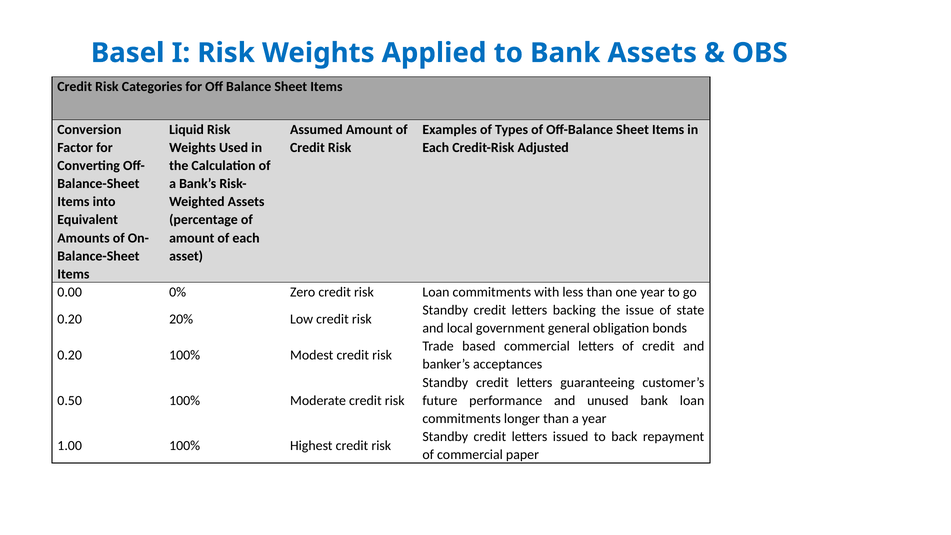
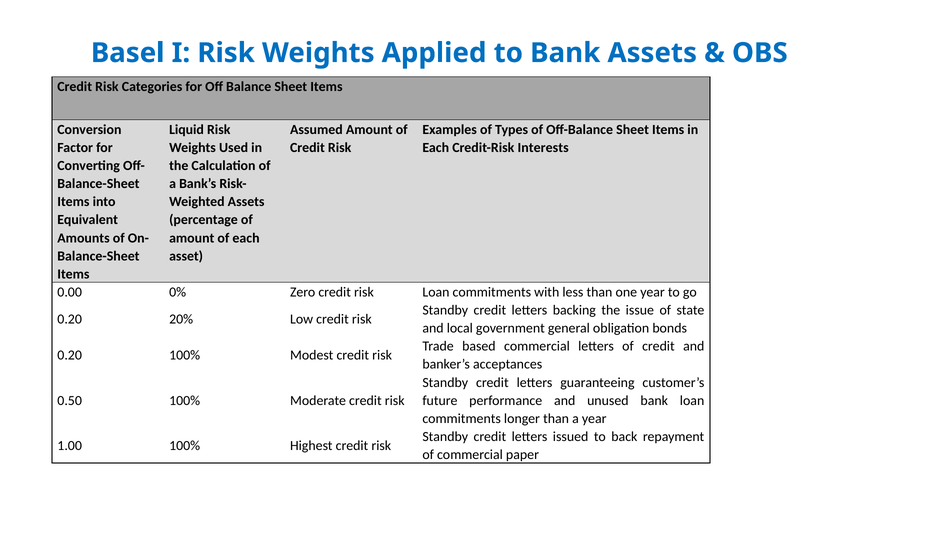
Adjusted: Adjusted -> Interests (543, 148)
